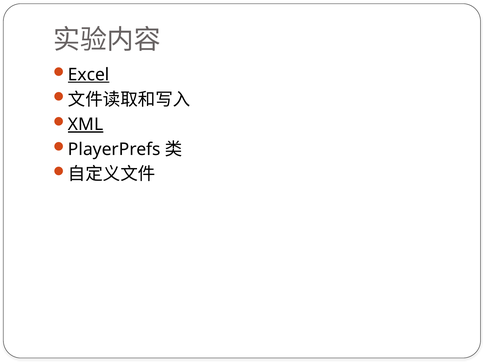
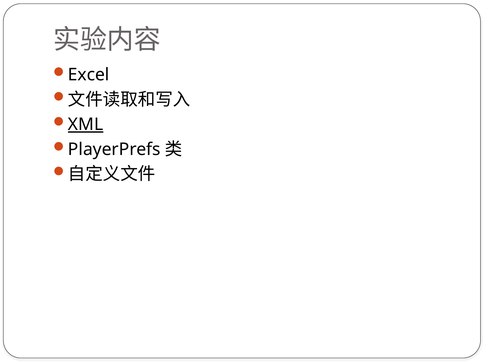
Excel underline: present -> none (89, 75)
